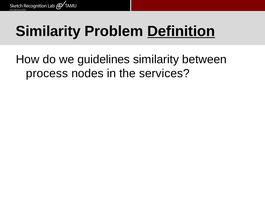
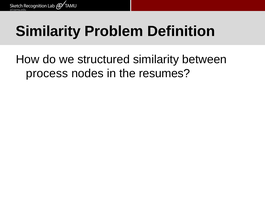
Definition underline: present -> none (181, 31)
guidelines: guidelines -> structured (104, 60)
services: services -> resumes (164, 74)
